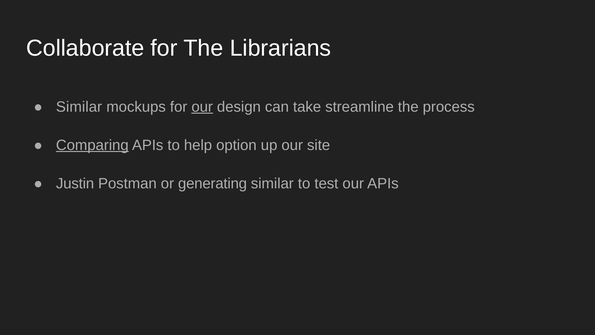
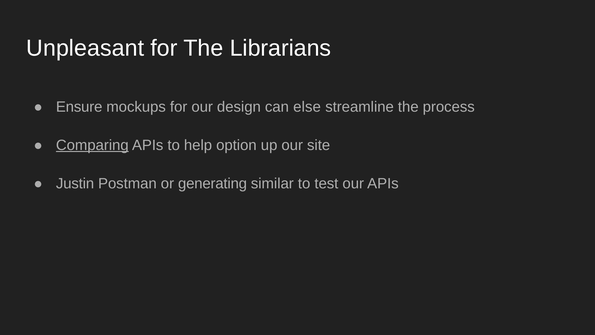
Collaborate: Collaborate -> Unpleasant (85, 48)
Similar: Similar -> Ensure (79, 107)
our underline: present -> none (202, 107)
take: take -> else (307, 107)
